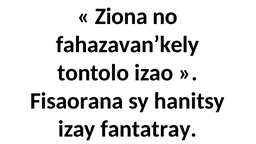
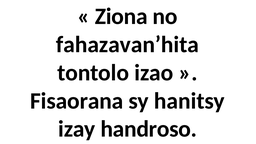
fahazavan’kely: fahazavan’kely -> fahazavan’hita (127, 45)
fantatray: fantatray -> handroso (149, 129)
